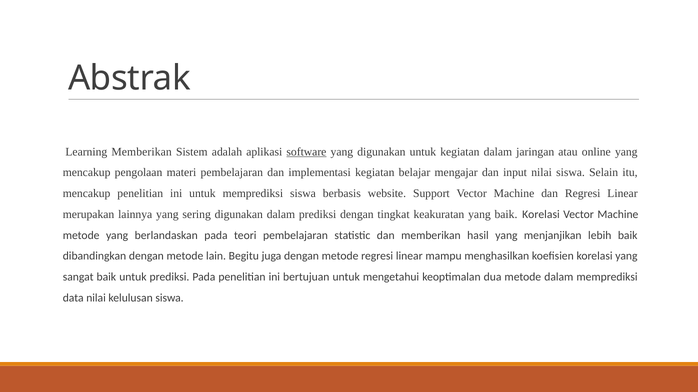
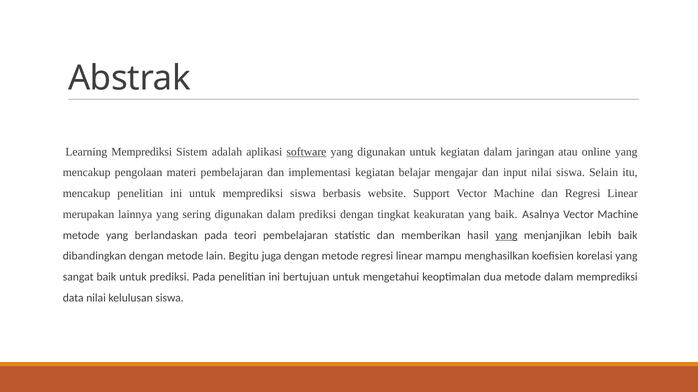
Learning Memberikan: Memberikan -> Memprediksi (142, 152)
baik Korelasi: Korelasi -> Asalnya (541, 215)
yang underline: none -> present (506, 236)
